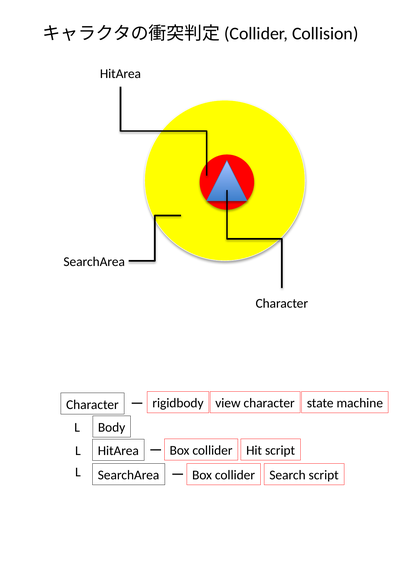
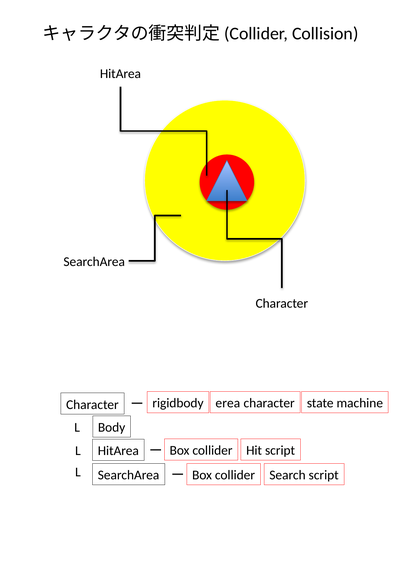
view: view -> erea (228, 403)
